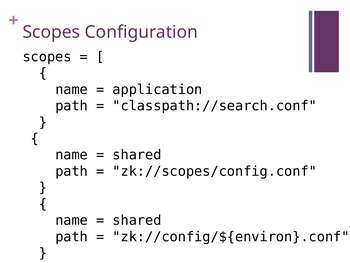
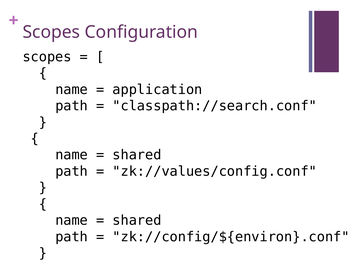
zk://scopes/config.conf: zk://scopes/config.conf -> zk://values/config.conf (215, 171)
